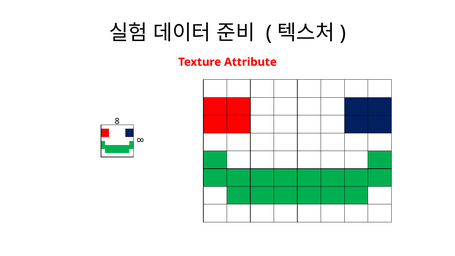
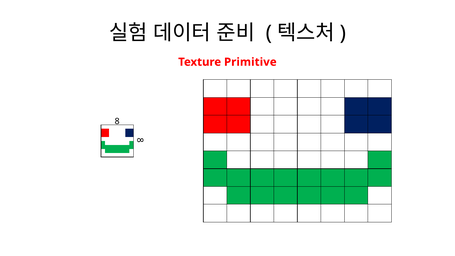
Attribute: Attribute -> Primitive (250, 62)
